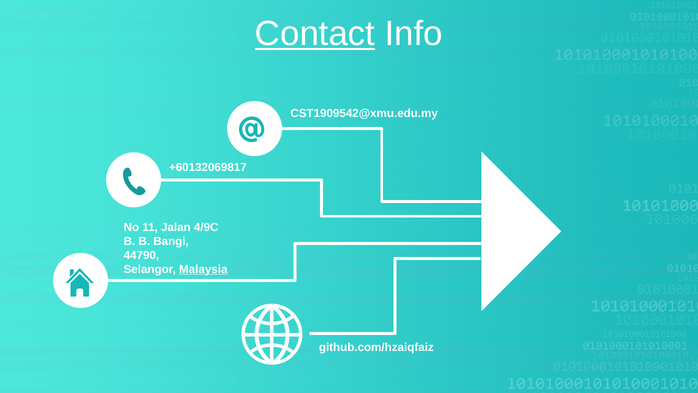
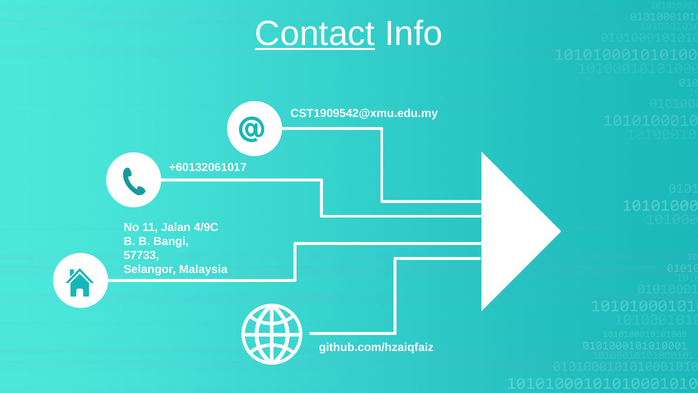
+60132069817: +60132069817 -> +60132061017 (208, 167)
44790: 44790 -> 57733 (141, 255)
Malaysia underline: present -> none (203, 269)
